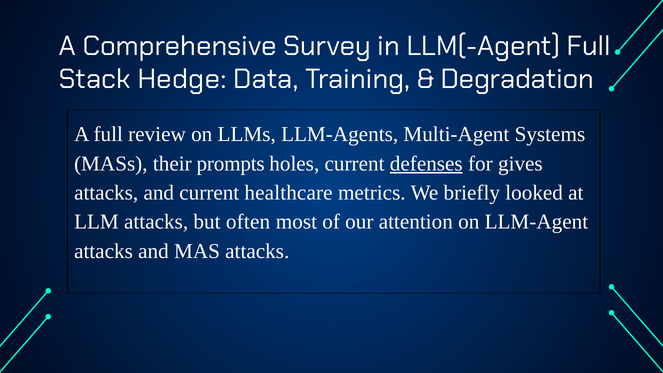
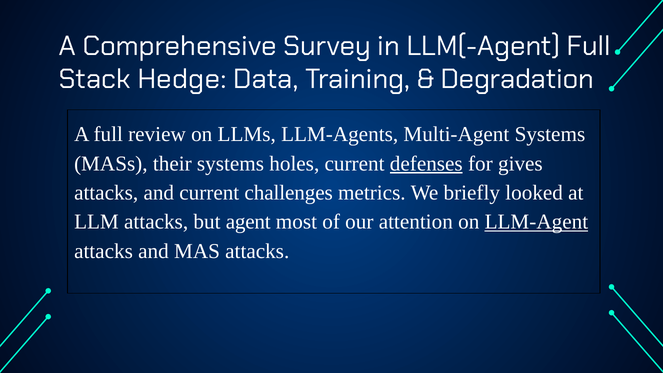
their prompts: prompts -> systems (230, 164)
healthcare: healthcare -> challenges (289, 193)
often: often -> agent (248, 222)
LLM-Agent underline: none -> present (536, 222)
